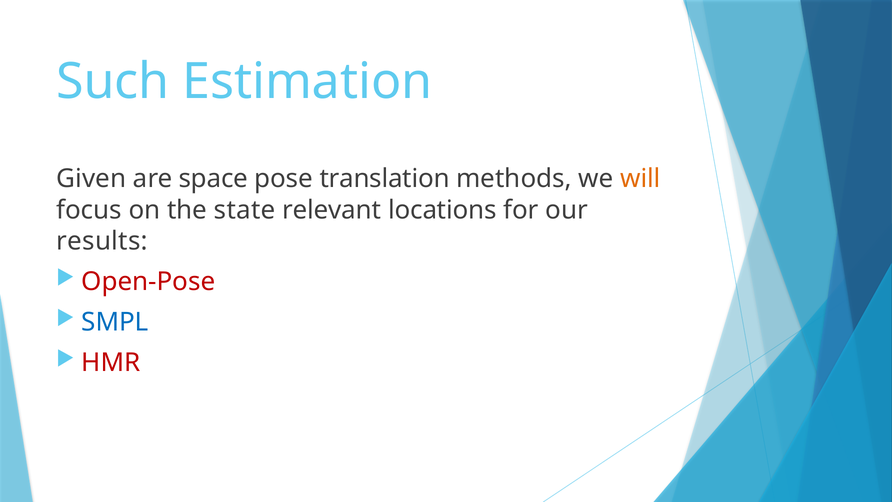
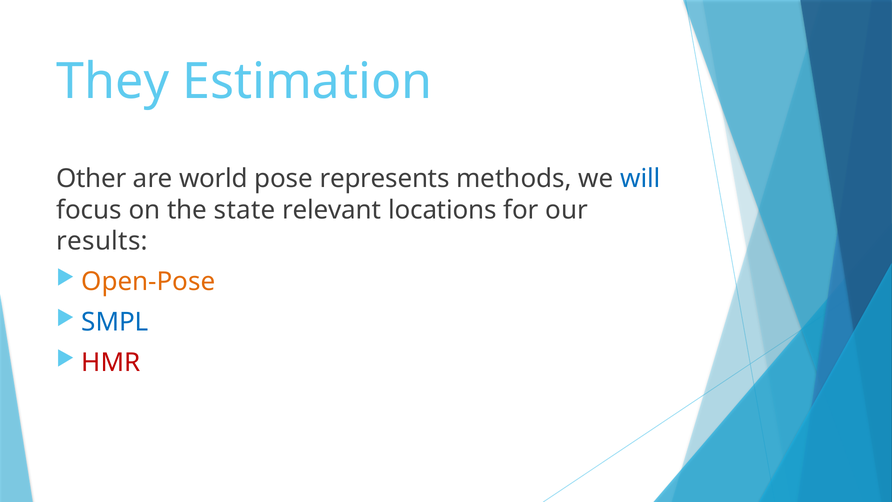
Such: Such -> They (113, 82)
Given: Given -> Other (91, 179)
space: space -> world (213, 179)
translation: translation -> represents (385, 179)
will colour: orange -> blue (640, 179)
Open-Pose colour: red -> orange (148, 282)
